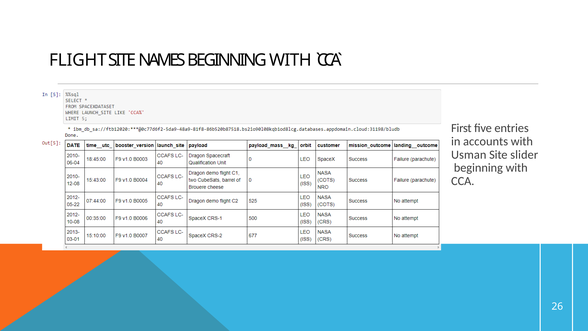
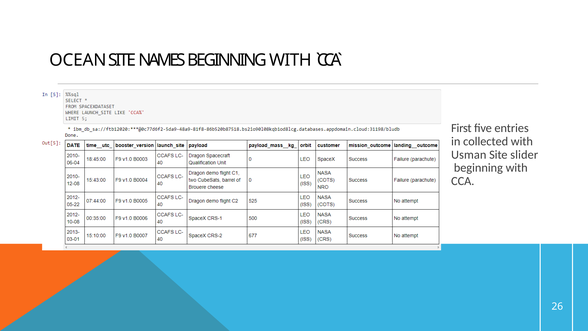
FLIGHT: FLIGHT -> OCEAN (78, 60)
accounts: accounts -> collected (486, 141)
